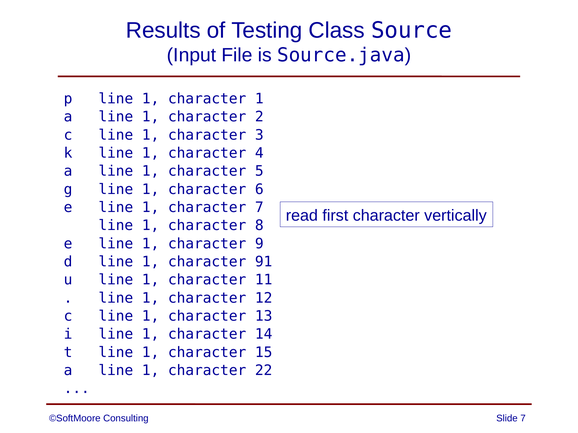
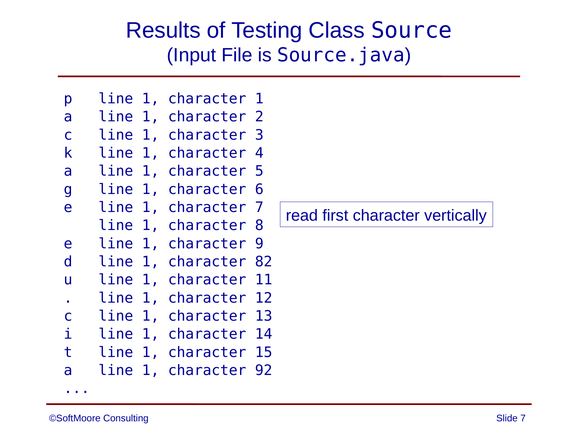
91: 91 -> 82 (264, 262)
22: 22 -> 92 (264, 371)
